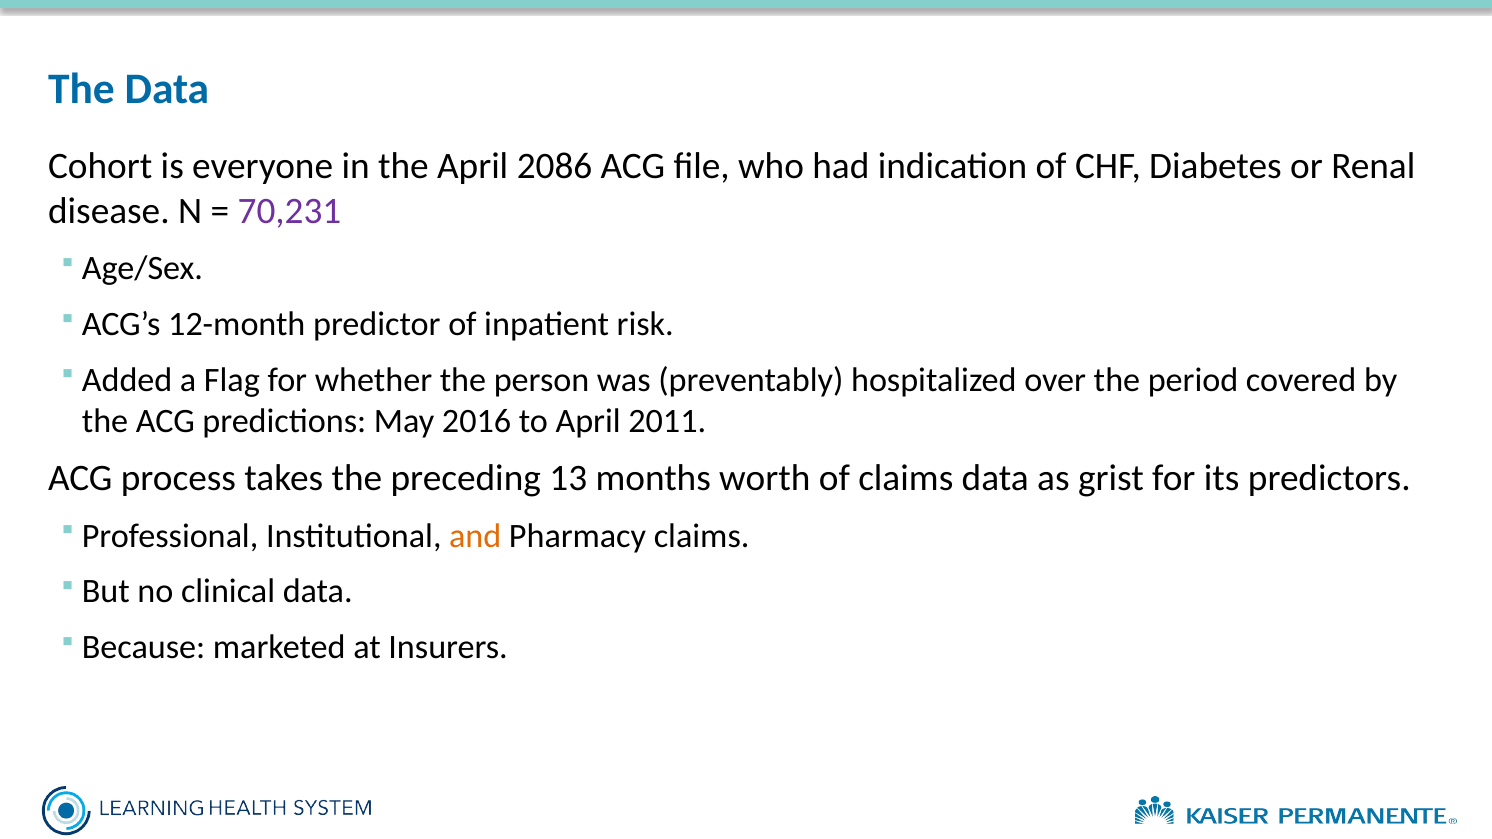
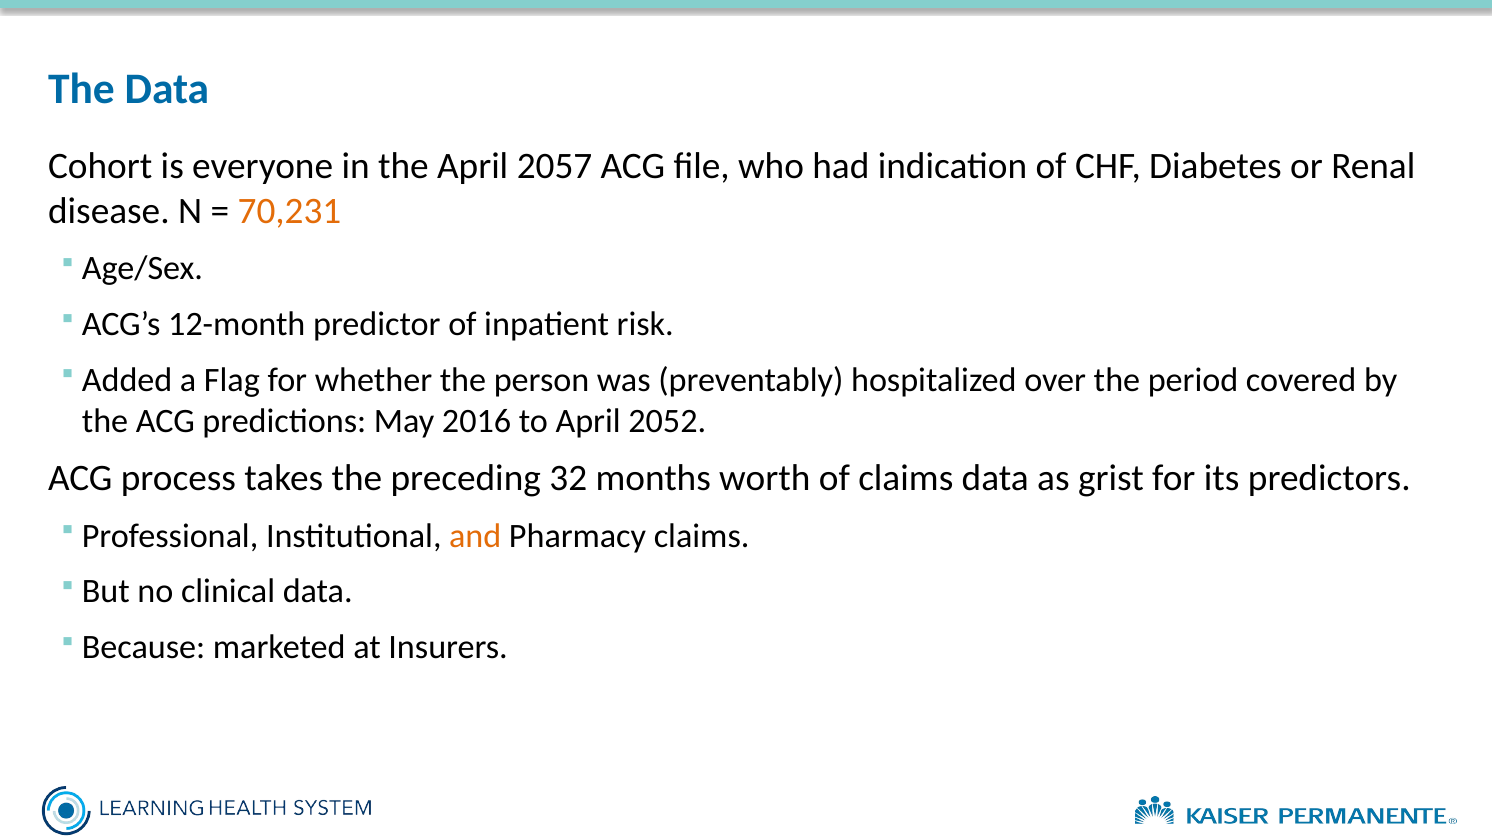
2086: 2086 -> 2057 (555, 166)
70,231 colour: purple -> orange (289, 211)
2011: 2011 -> 2052 (667, 421)
13: 13 -> 32 (568, 479)
